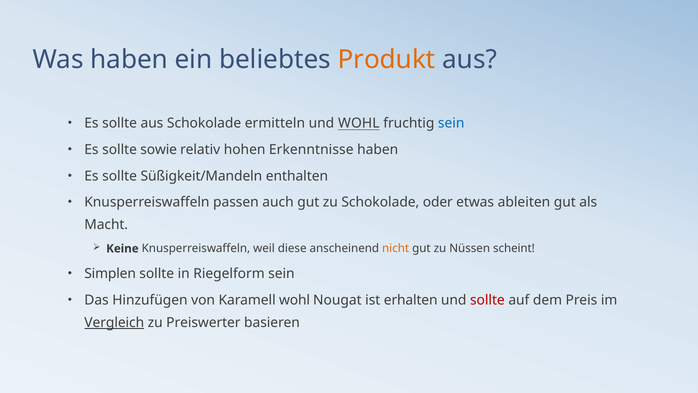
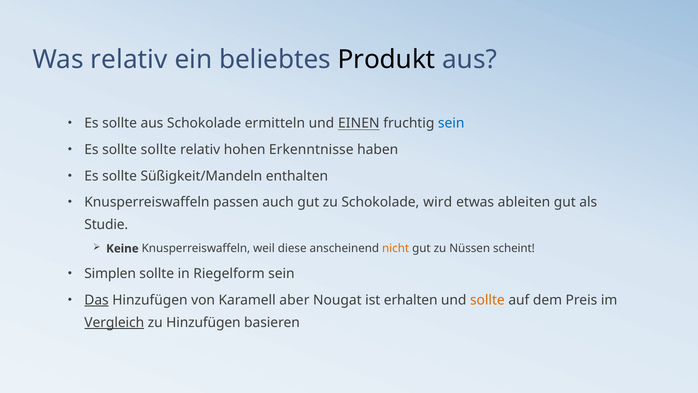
Was haben: haben -> relativ (129, 60)
Produkt colour: orange -> black (387, 60)
und WOHL: WOHL -> EINEN (359, 123)
sollte sowie: sowie -> sollte (159, 150)
oder: oder -> wird (438, 202)
Macht: Macht -> Studie (106, 225)
Das underline: none -> present (97, 300)
Karamell wohl: wohl -> aber (294, 300)
sollte colour: red -> orange (487, 300)
zu Preiswerter: Preiswerter -> Hinzufügen (203, 322)
